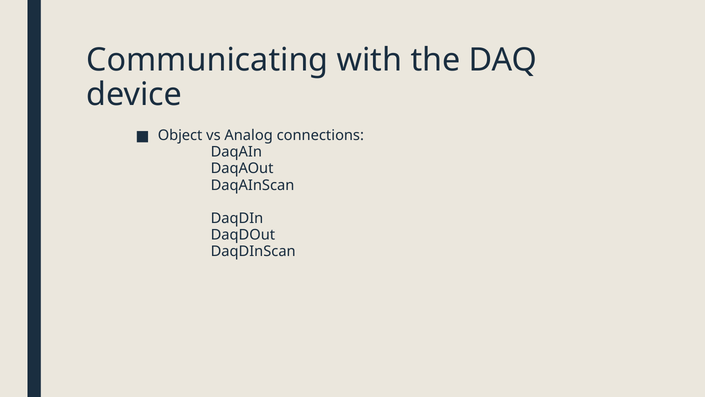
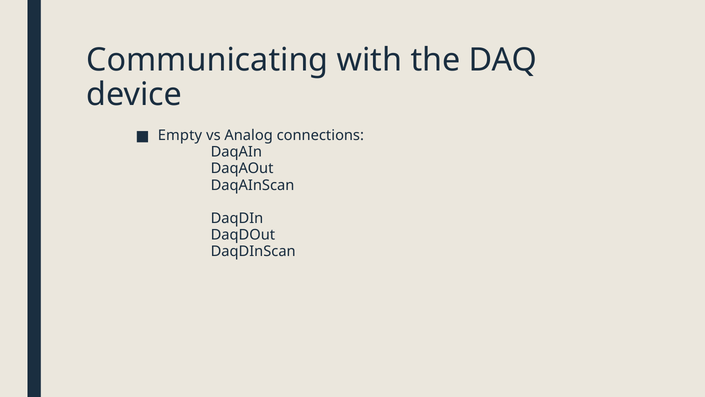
Object: Object -> Empty (180, 135)
